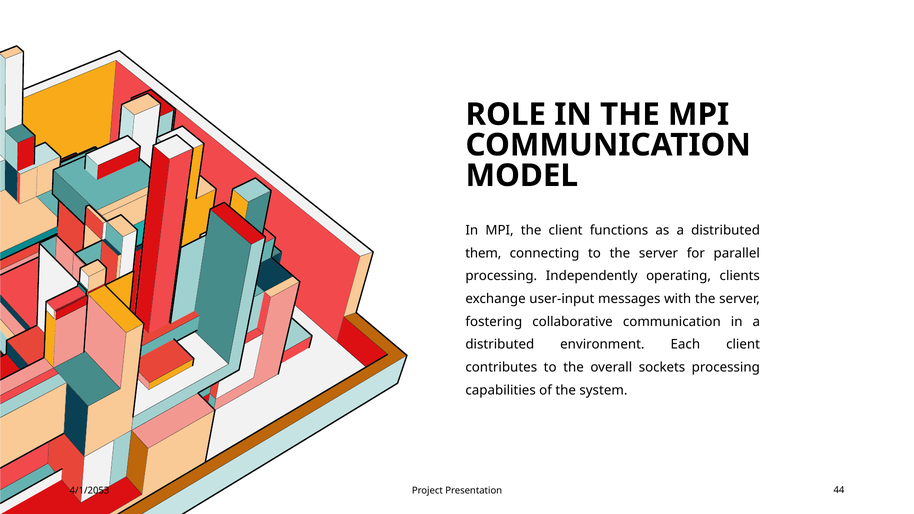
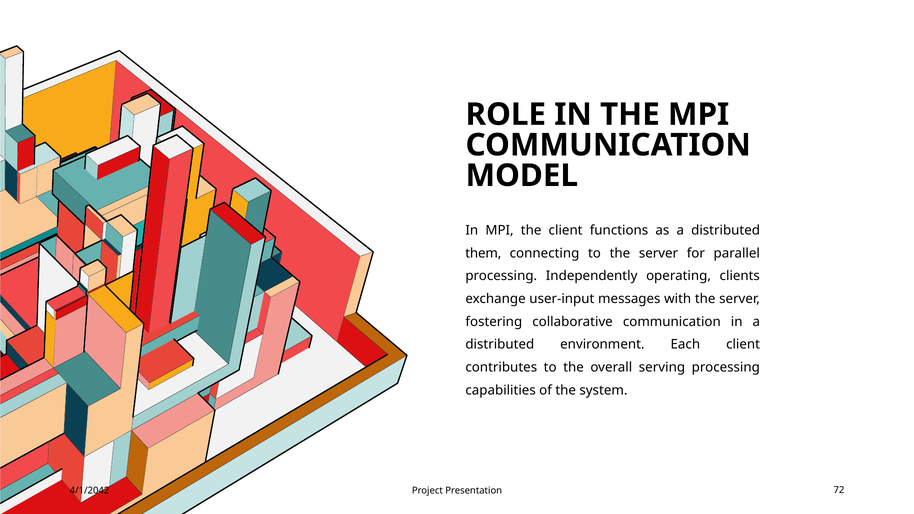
sockets: sockets -> serving (662, 367)
4/1/2053: 4/1/2053 -> 4/1/2042 (89, 491)
44: 44 -> 72 (839, 490)
